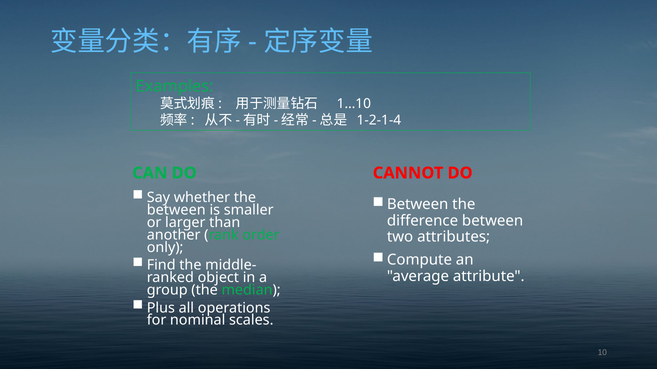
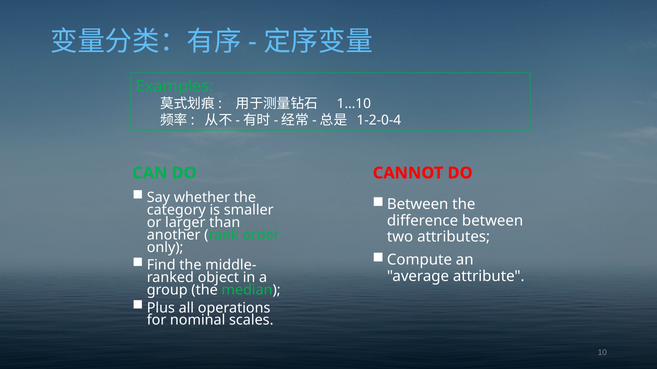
1-2-1-4: 1-2-1-4 -> 1-2-0-4 (379, 121)
between: between -> category (176, 210)
